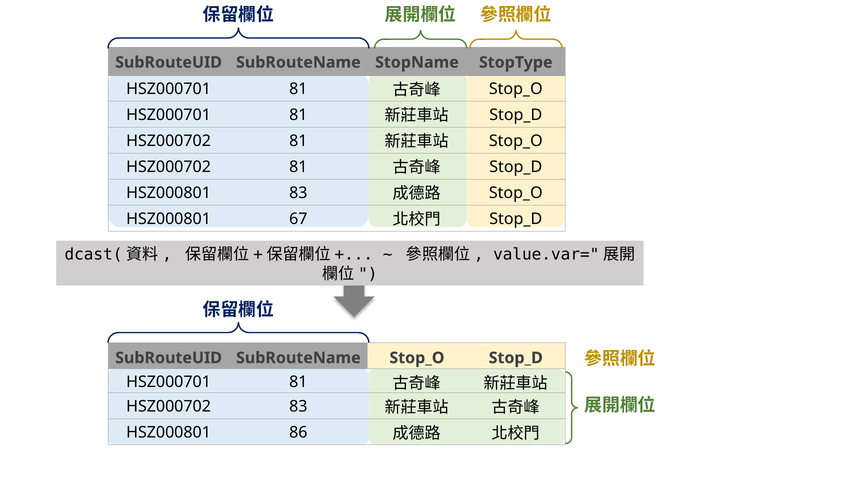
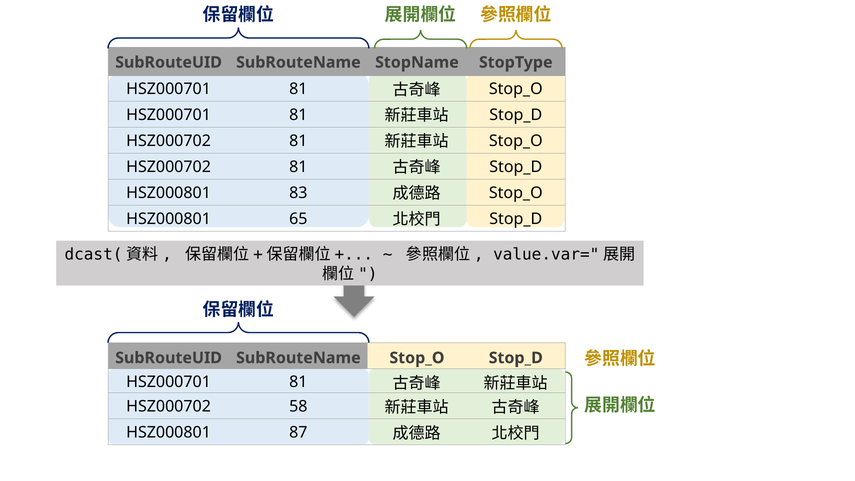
67: 67 -> 65 (298, 219)
HSZ000702 83: 83 -> 58 (298, 406)
86: 86 -> 87 (298, 432)
